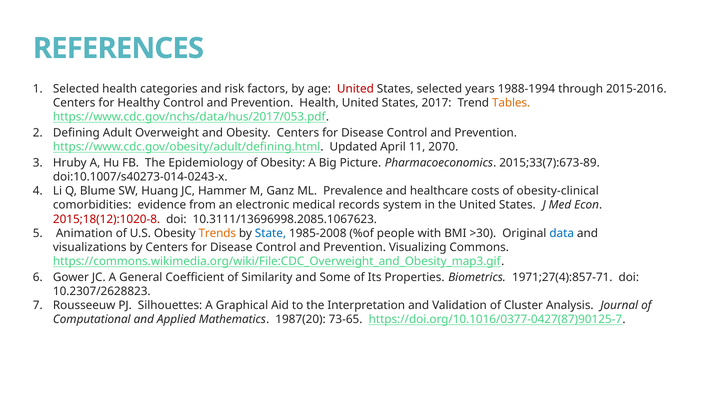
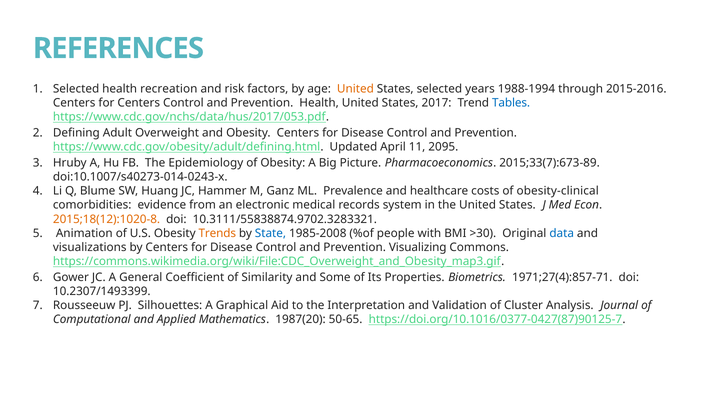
categories: categories -> recreation (169, 89)
United colour: red -> orange (355, 89)
for Healthy: Healthy -> Centers (139, 103)
Tables colour: orange -> blue (511, 103)
2070: 2070 -> 2095 (443, 147)
2015;18(12):1020-8 colour: red -> orange (107, 219)
10.3111/13696998.2085.1067623: 10.3111/13696998.2085.1067623 -> 10.3111/55838874.9702.3283321 (285, 219)
10.2307/2628823: 10.2307/2628823 -> 10.2307/1493399 (102, 292)
73-65: 73-65 -> 50-65 (346, 320)
